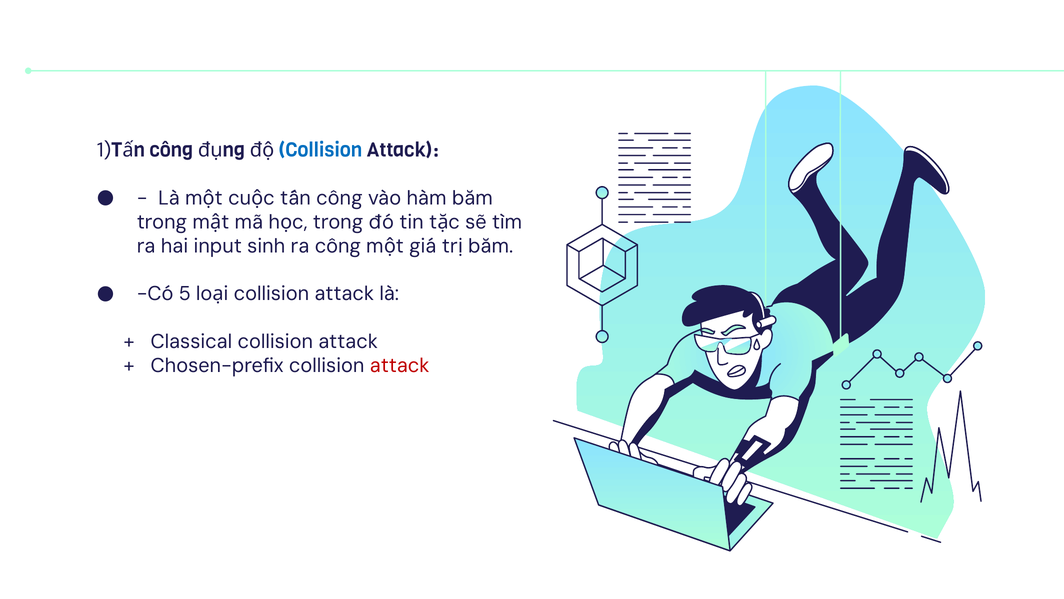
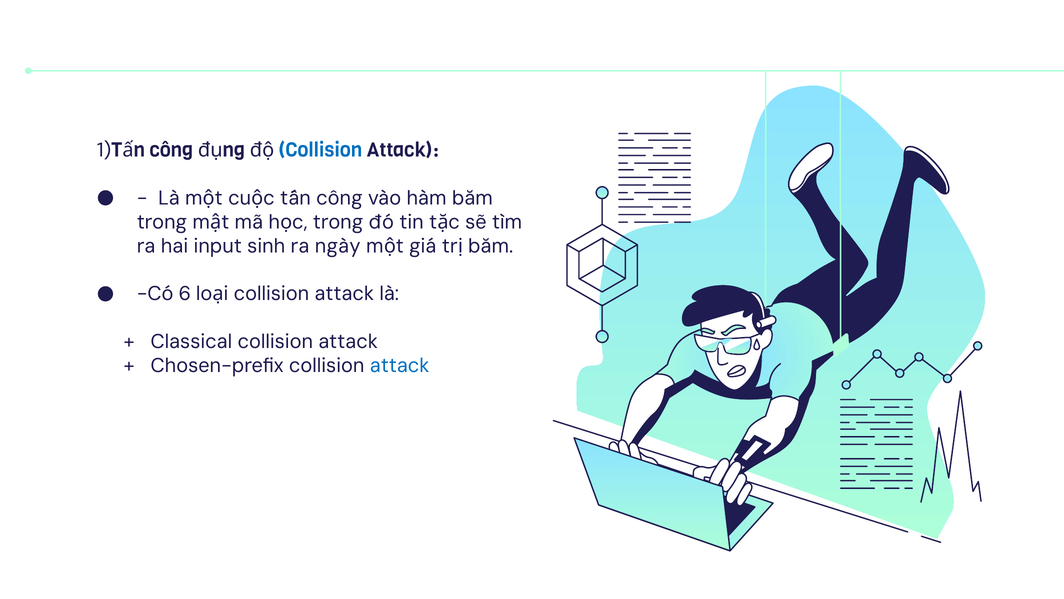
ra công: công -> ngày (338, 246)
5: 5 -> 6 (185, 294)
attack colour: red -> blue (400, 365)
